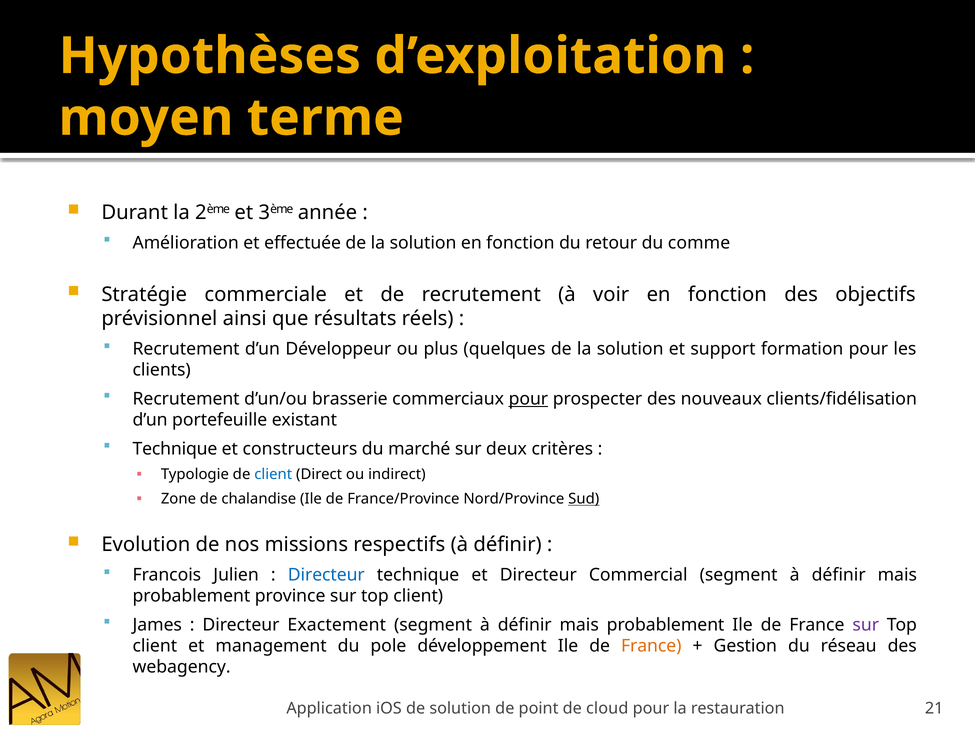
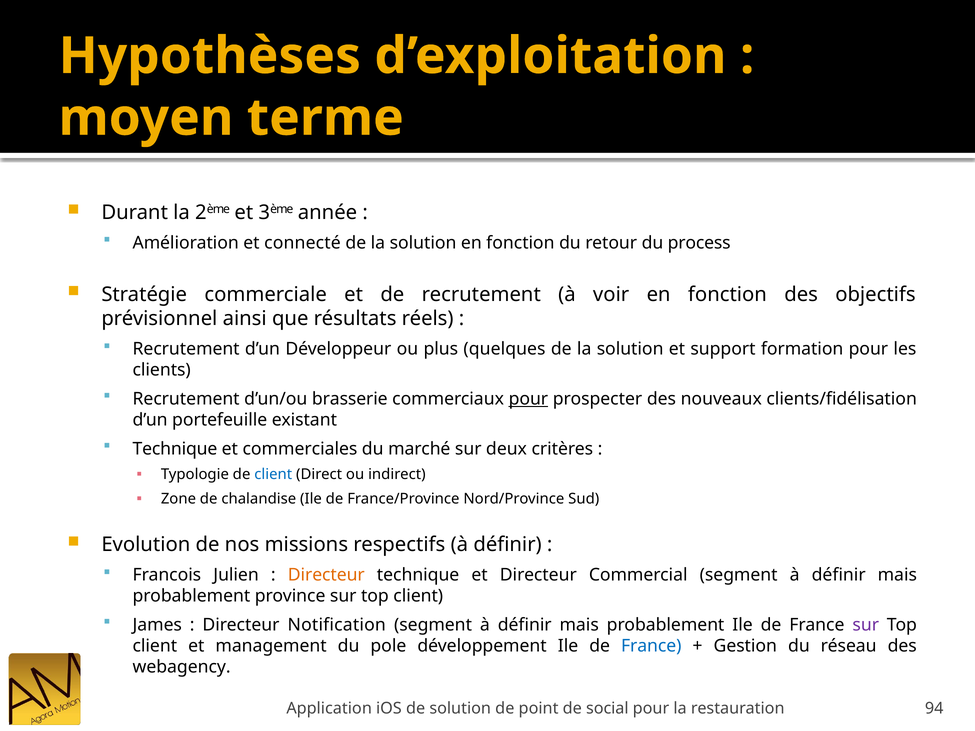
effectuée: effectuée -> connecté (302, 243)
comme: comme -> process (699, 243)
constructeurs: constructeurs -> commerciales (300, 449)
Sud underline: present -> none (584, 499)
Directeur colour: blue -> orange (326, 575)
Exactement: Exactement -> Notification (337, 625)
France colour: orange -> blue (651, 646)
cloud: cloud -> social (607, 709)
21: 21 -> 94 (934, 709)
